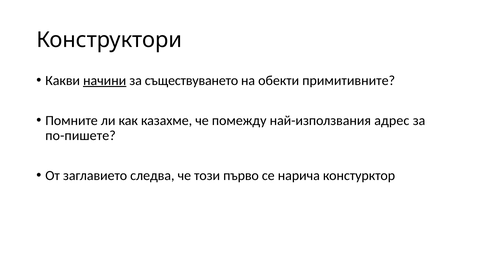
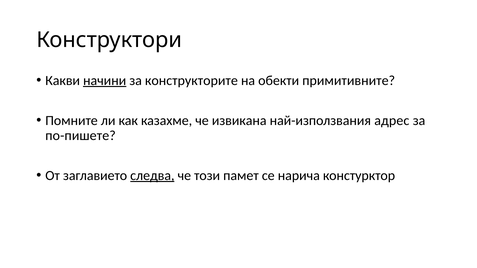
съществуването: съществуването -> конструкторите (191, 81)
помежду: помежду -> извикана (239, 121)
следва underline: none -> present (152, 176)
първо: първо -> памет (241, 176)
